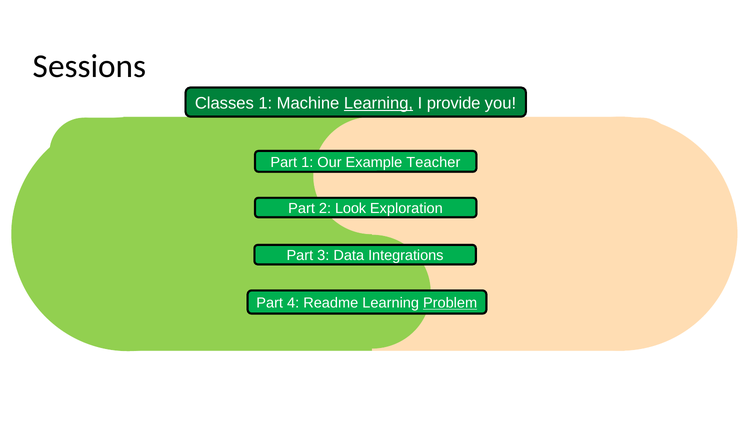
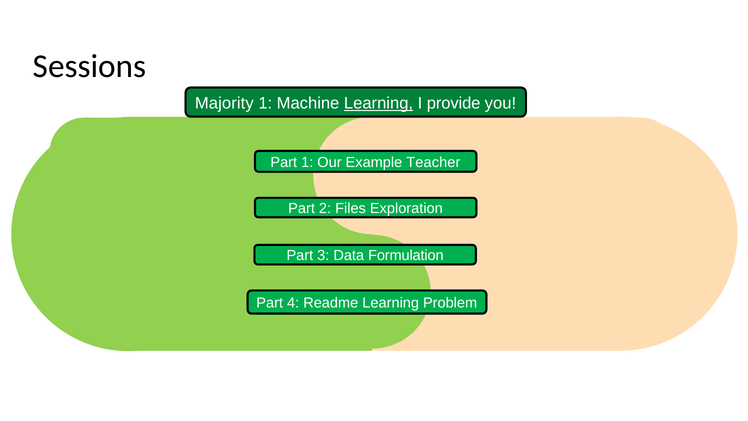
Classes: Classes -> Majority (224, 103)
Look: Look -> Files (351, 208)
Data Integrations: Integrations -> Formulation (406, 255)
Problem underline: present -> none (450, 303)
